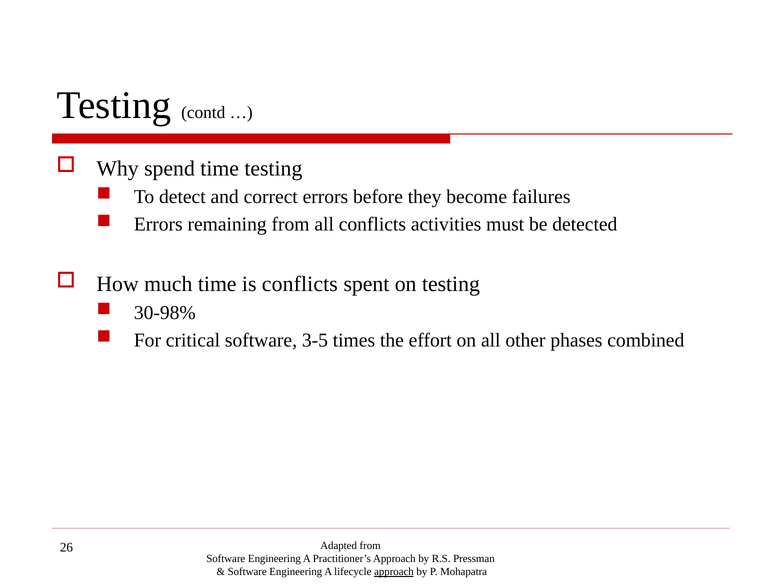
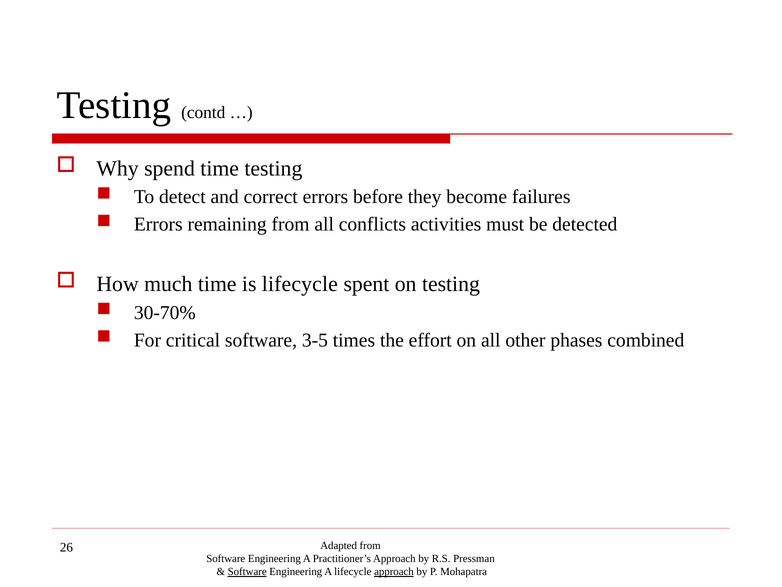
is conflicts: conflicts -> lifecycle (300, 284)
30-98%: 30-98% -> 30-70% (165, 312)
Software underline: none -> present (247, 571)
